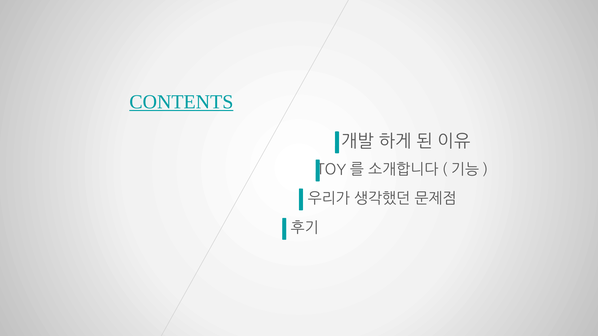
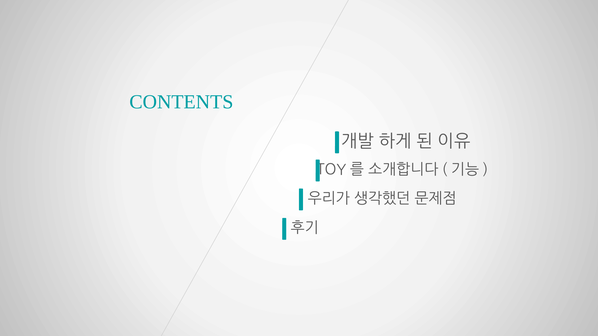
CONTENTS underline: present -> none (181, 102)
